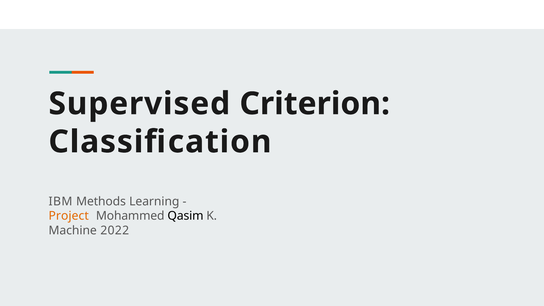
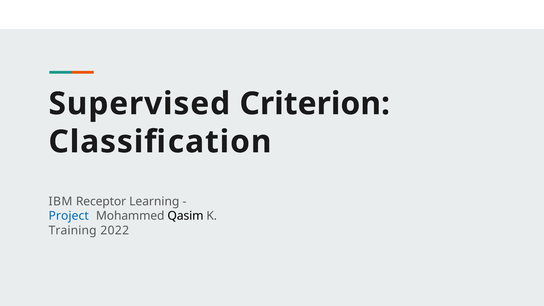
Methods: Methods -> Receptor (101, 201)
Project colour: orange -> blue (69, 216)
Machine: Machine -> Training (73, 230)
